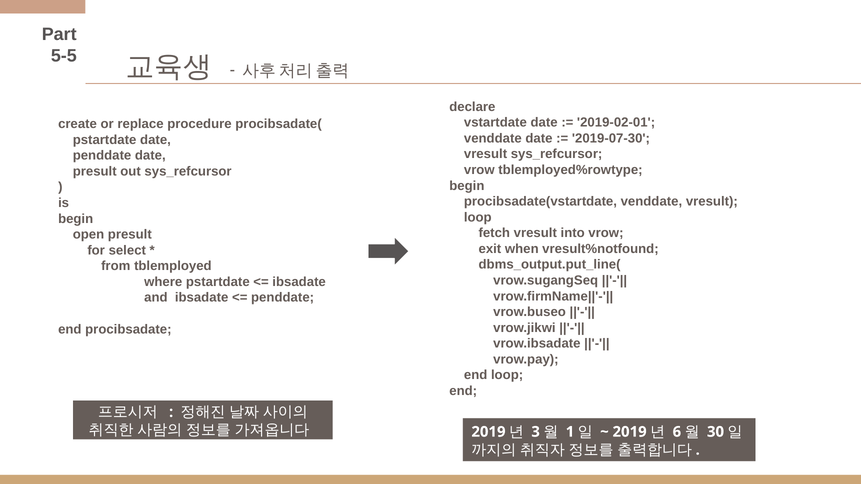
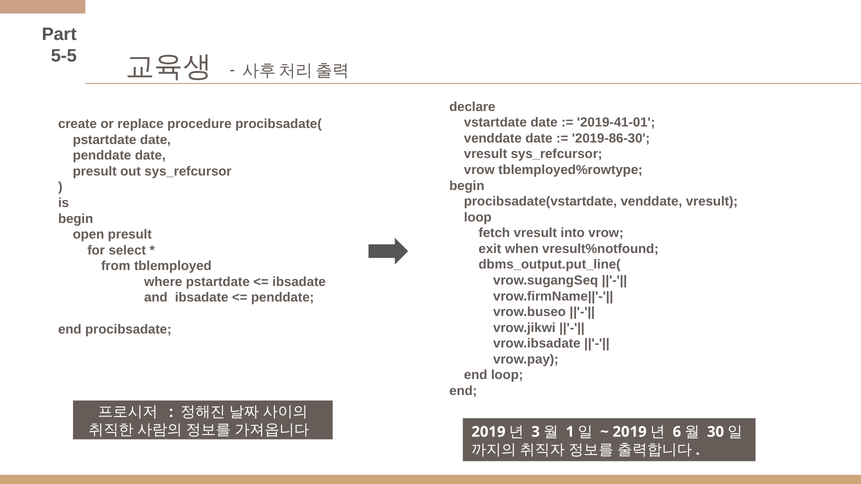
2019-02-01: 2019-02-01 -> 2019-41-01 (616, 123)
2019-07-30: 2019-07-30 -> 2019-86-30 (611, 138)
